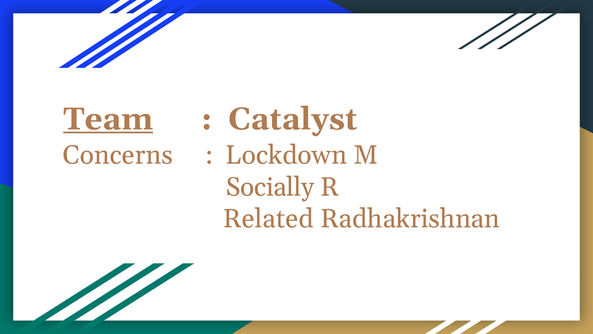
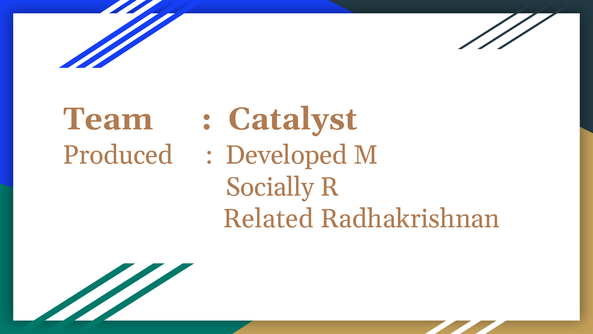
Team underline: present -> none (108, 119)
Concerns: Concerns -> Produced (118, 155)
Lockdown: Lockdown -> Developed (286, 155)
